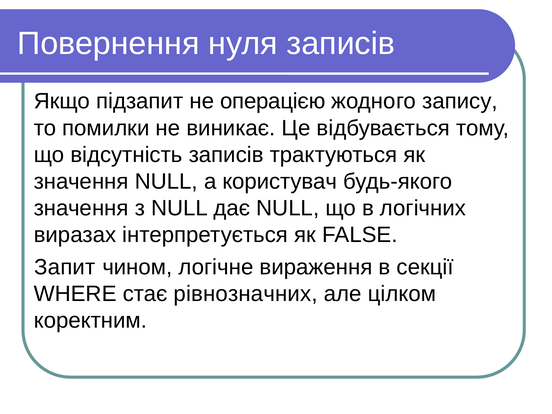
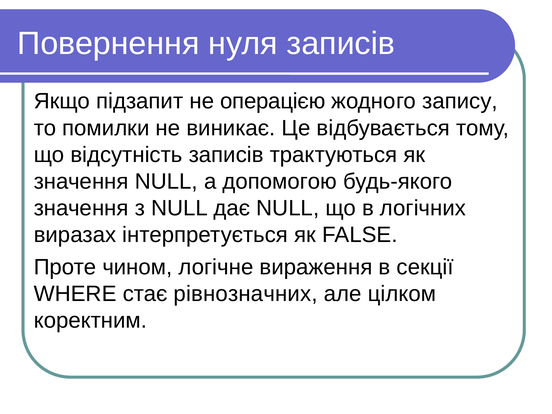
користувач: користувач -> допомогою (280, 181)
Запит: Запит -> Проте (65, 267)
